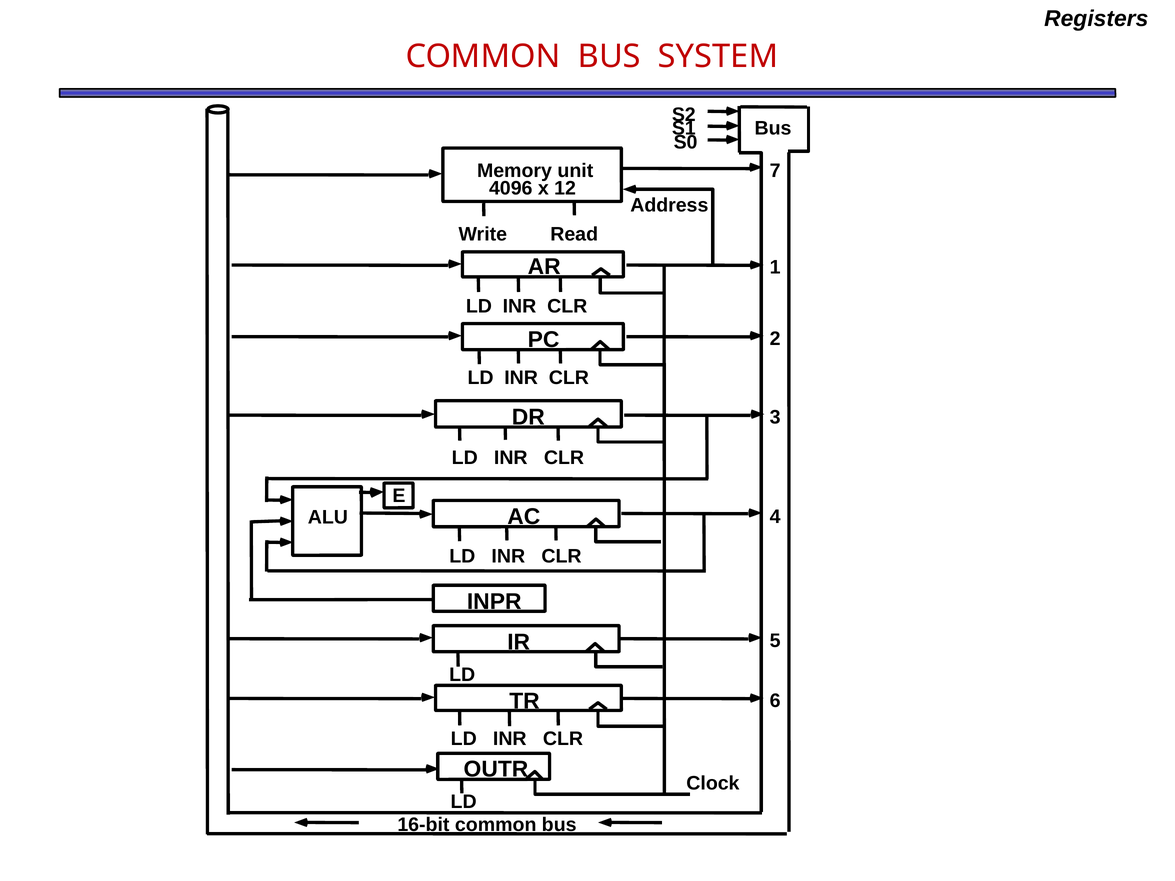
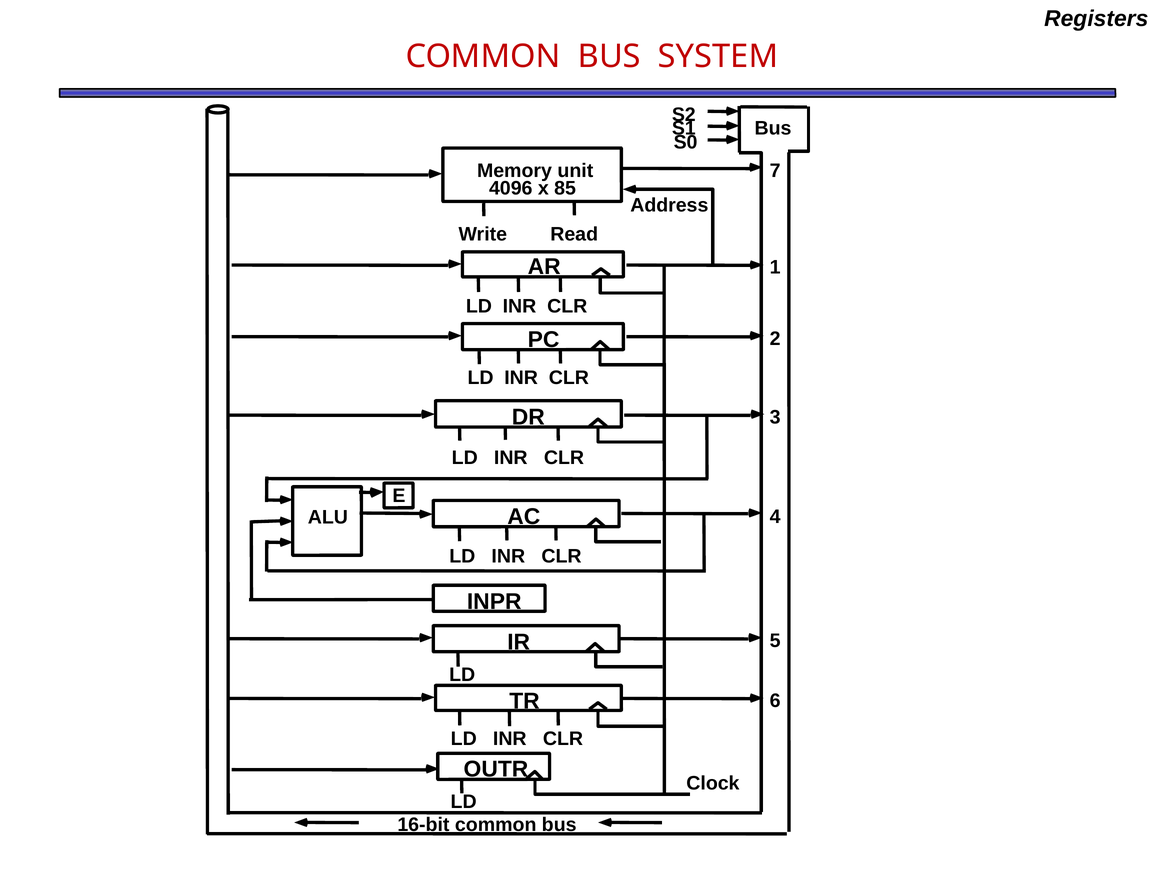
12: 12 -> 85 (565, 188)
